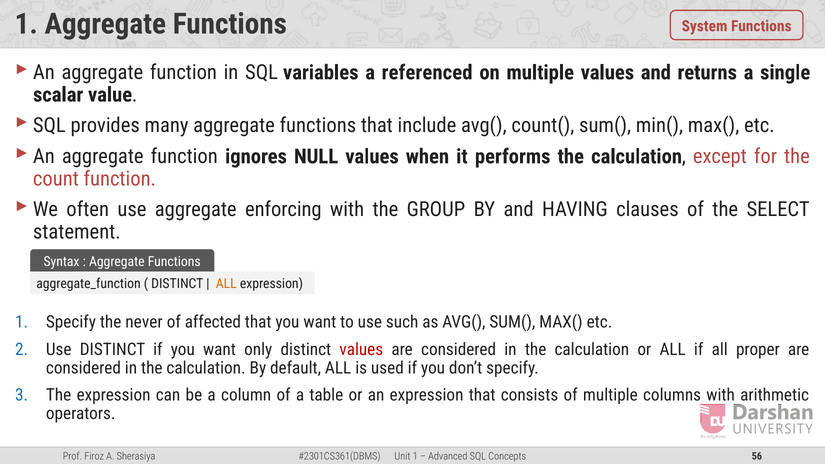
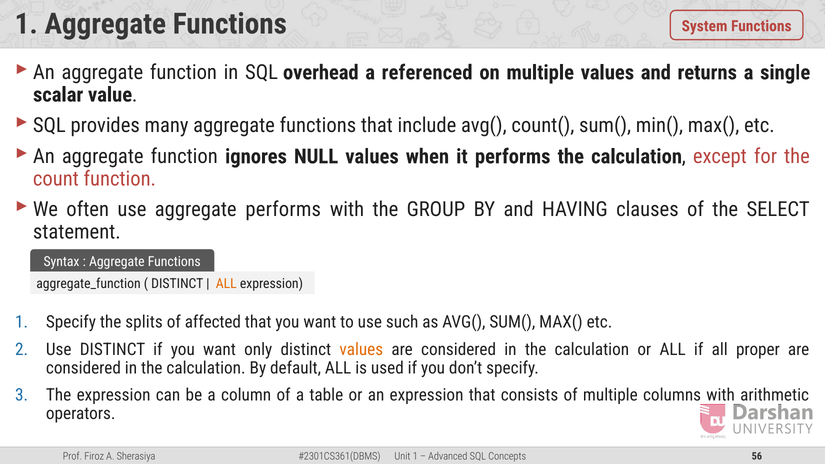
variables: variables -> overhead (321, 73)
aggregate enforcing: enforcing -> performs (283, 210)
never: never -> splits (144, 322)
values colour: red -> orange (361, 350)
